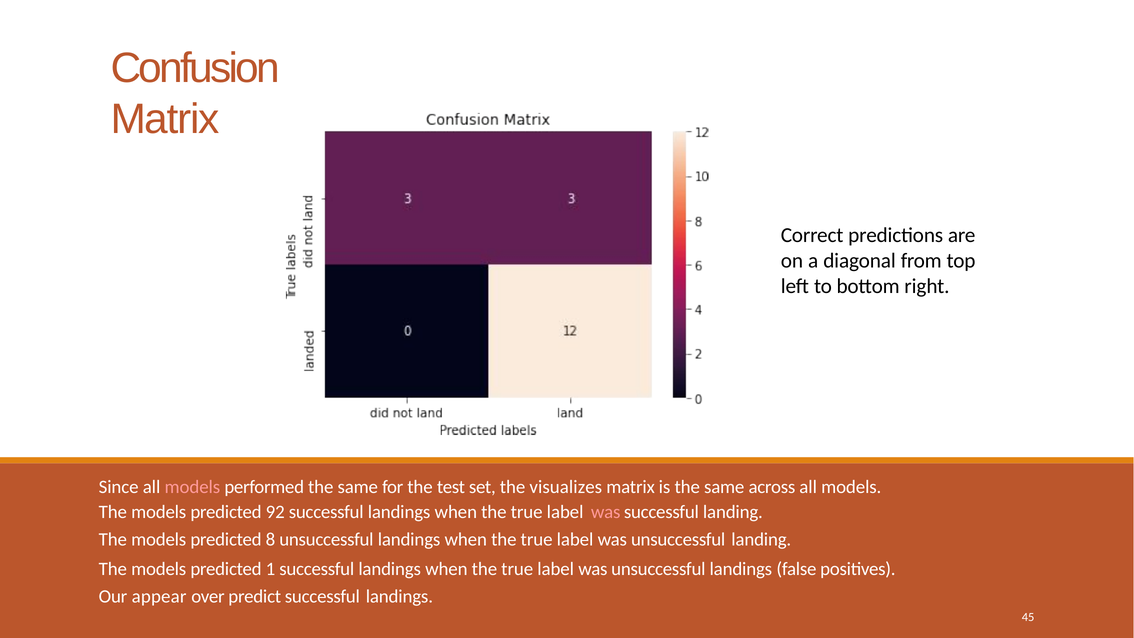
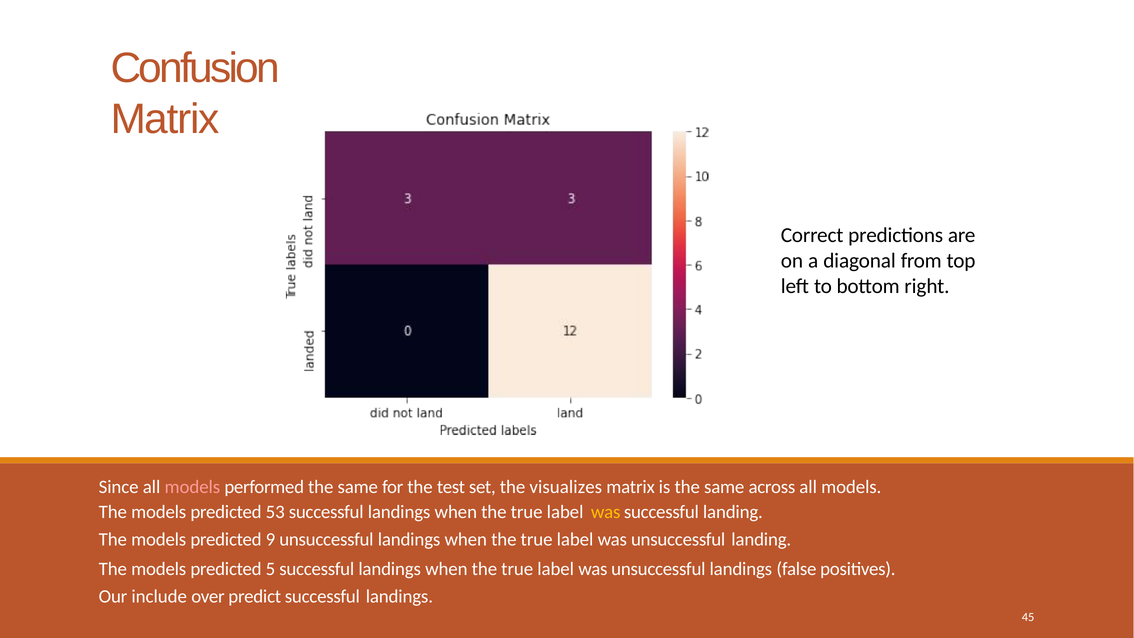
92: 92 -> 53 (275, 512)
was colour: pink -> yellow (606, 512)
8: 8 -> 9 (270, 540)
1: 1 -> 5 (270, 569)
appear: appear -> include (159, 596)
